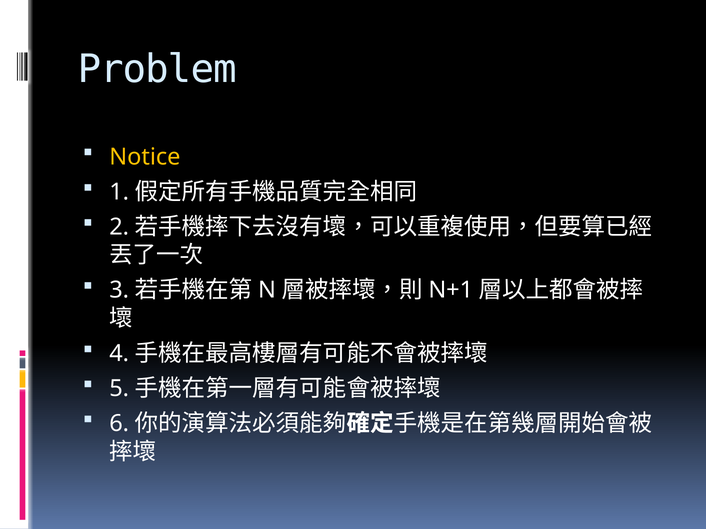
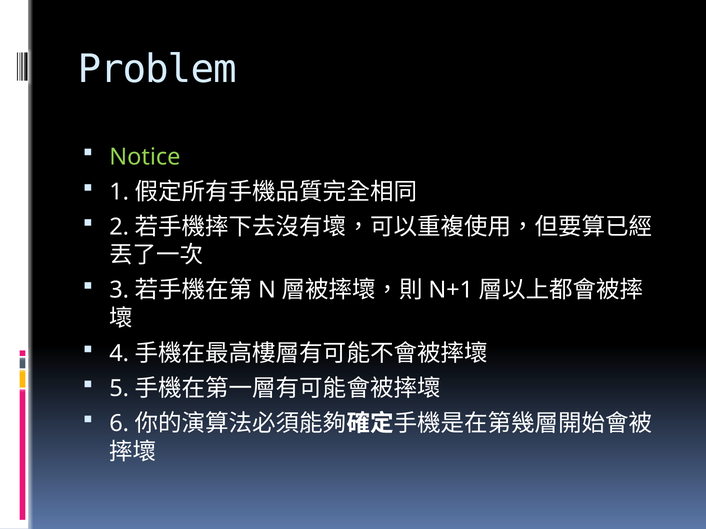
Notice colour: yellow -> light green (145, 157)
